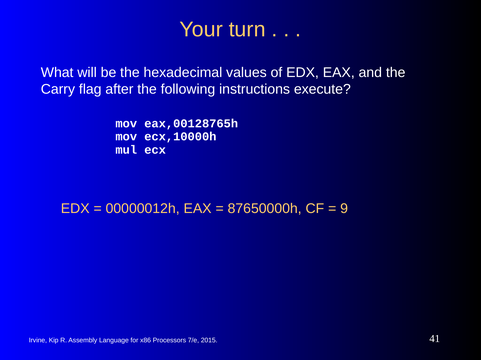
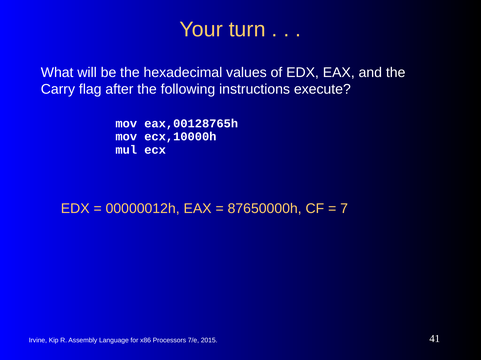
9: 9 -> 7 (344, 209)
